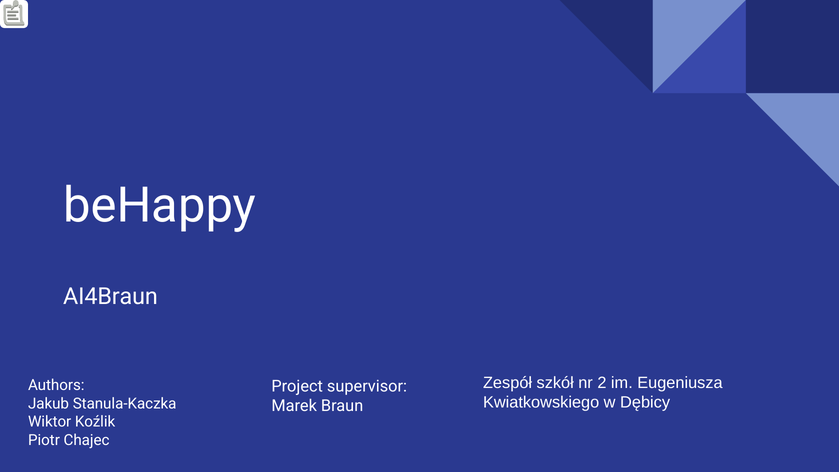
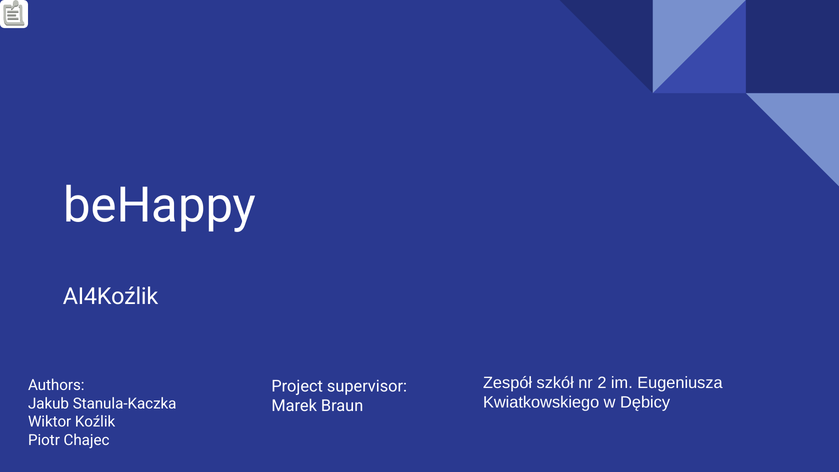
AI4Braun: AI4Braun -> AI4Koźlik (111, 297)
